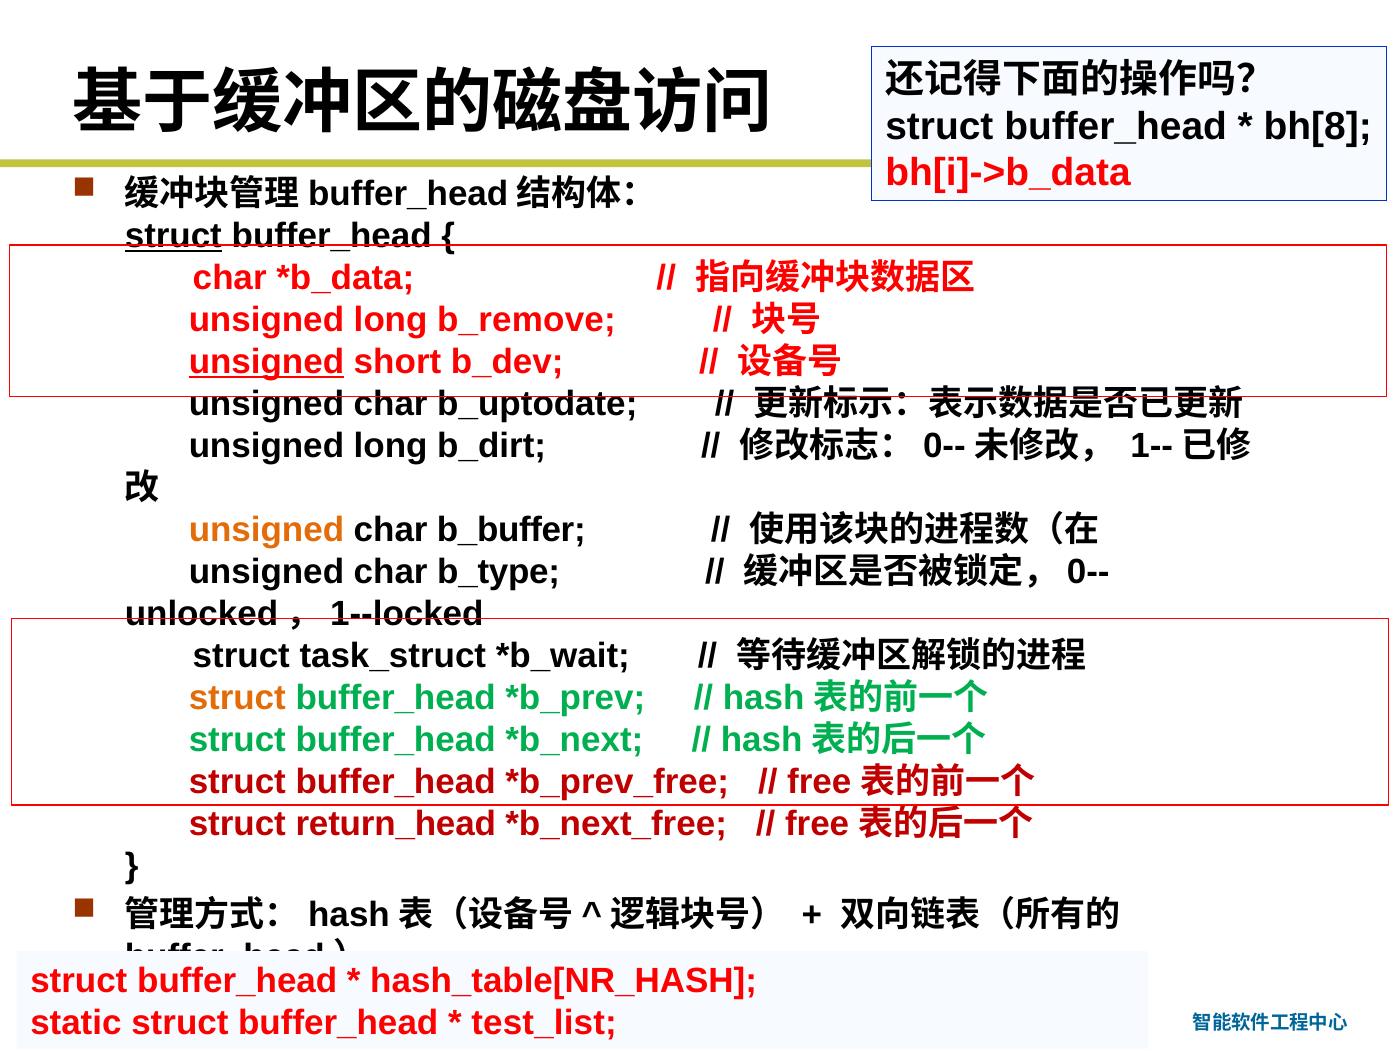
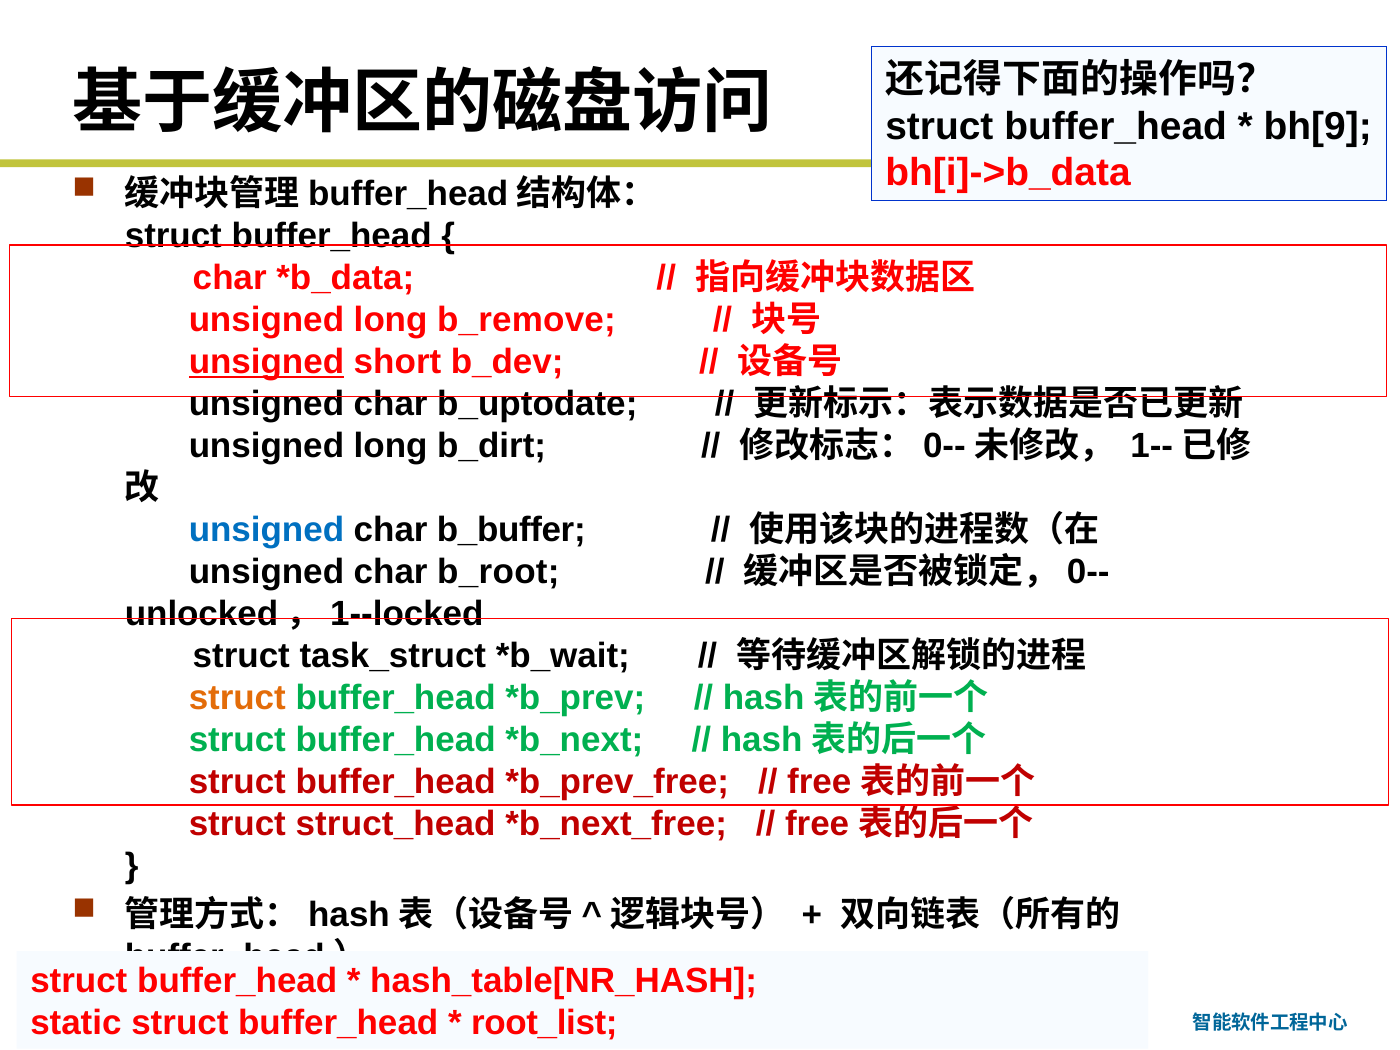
bh[8: bh[8 -> bh[9 (1318, 126)
struct underline: present -> none (173, 236)
unsigned colour: orange -> blue (266, 530)
b_type: b_type -> b_root (498, 572)
return_head: return_head -> struct_head (396, 824)
test_list: test_list -> root_list (544, 1023)
